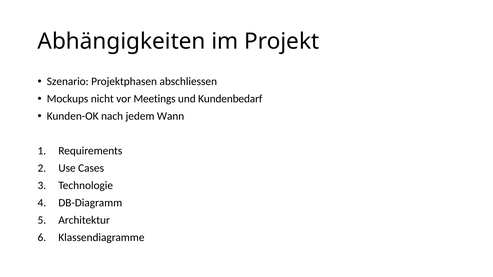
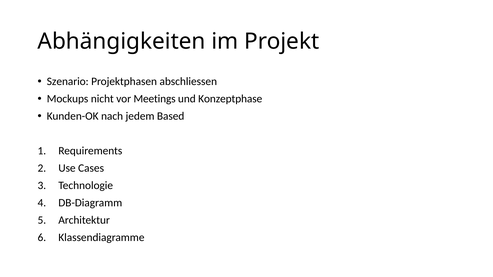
Kundenbedarf: Kundenbedarf -> Konzeptphase (230, 99)
Wann: Wann -> Based (171, 116)
